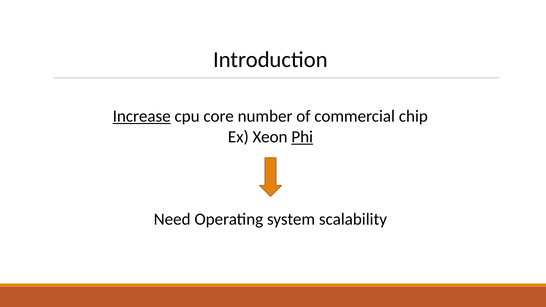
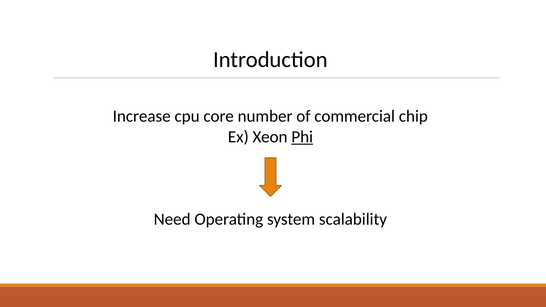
Increase underline: present -> none (142, 116)
